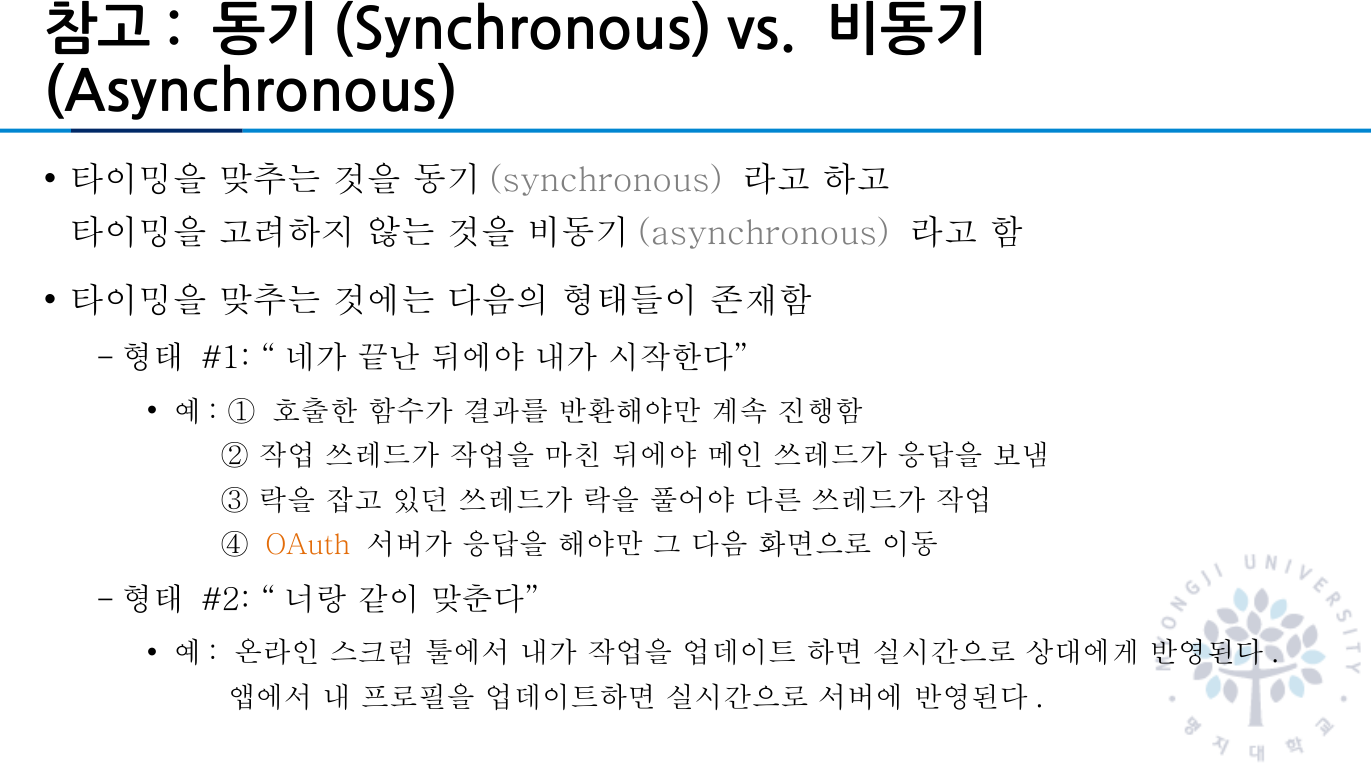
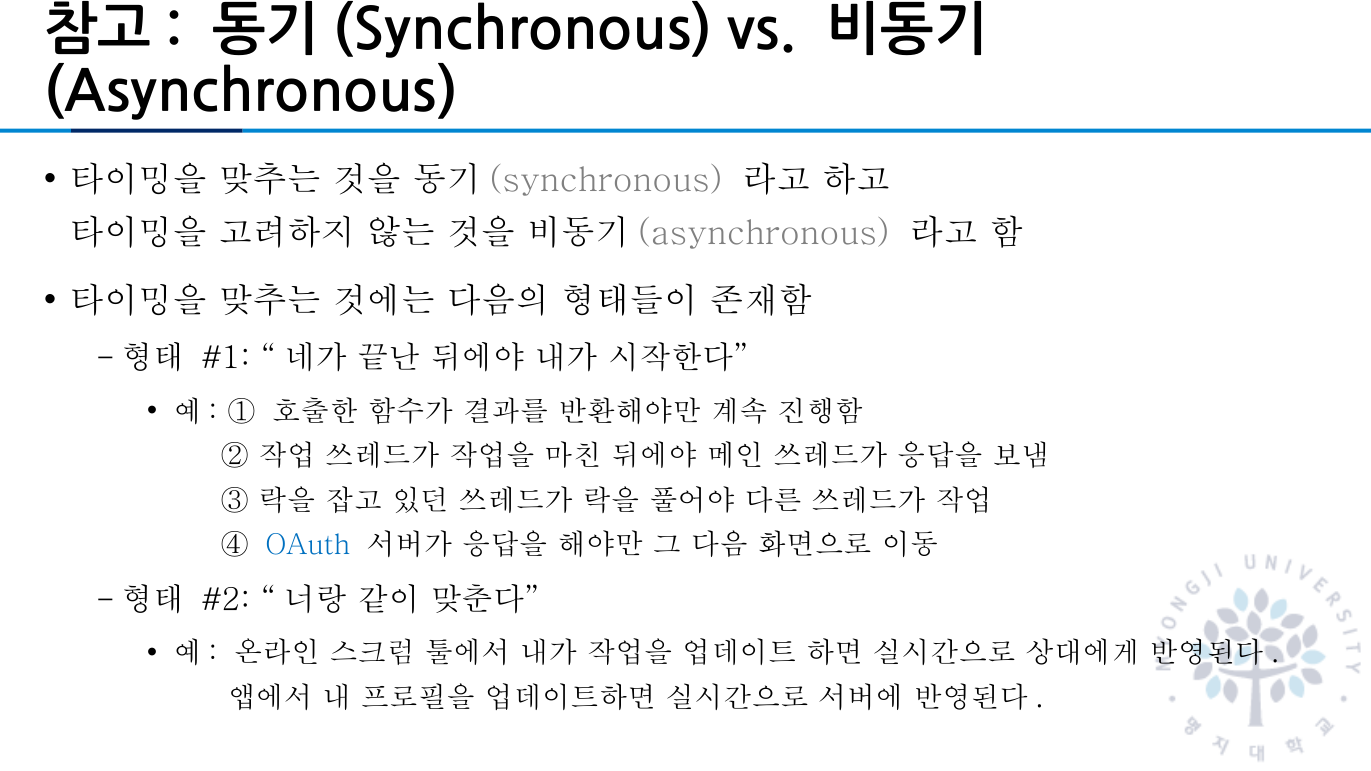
OAuth colour: orange -> blue (308, 546)
